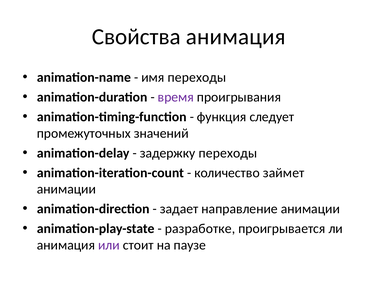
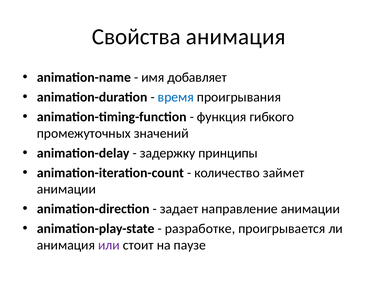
имя переходы: переходы -> добавляет (197, 77)
время colour: purple -> blue (176, 97)
следует: следует -> гибкого (272, 117)
задержку переходы: переходы -> принципы (228, 153)
